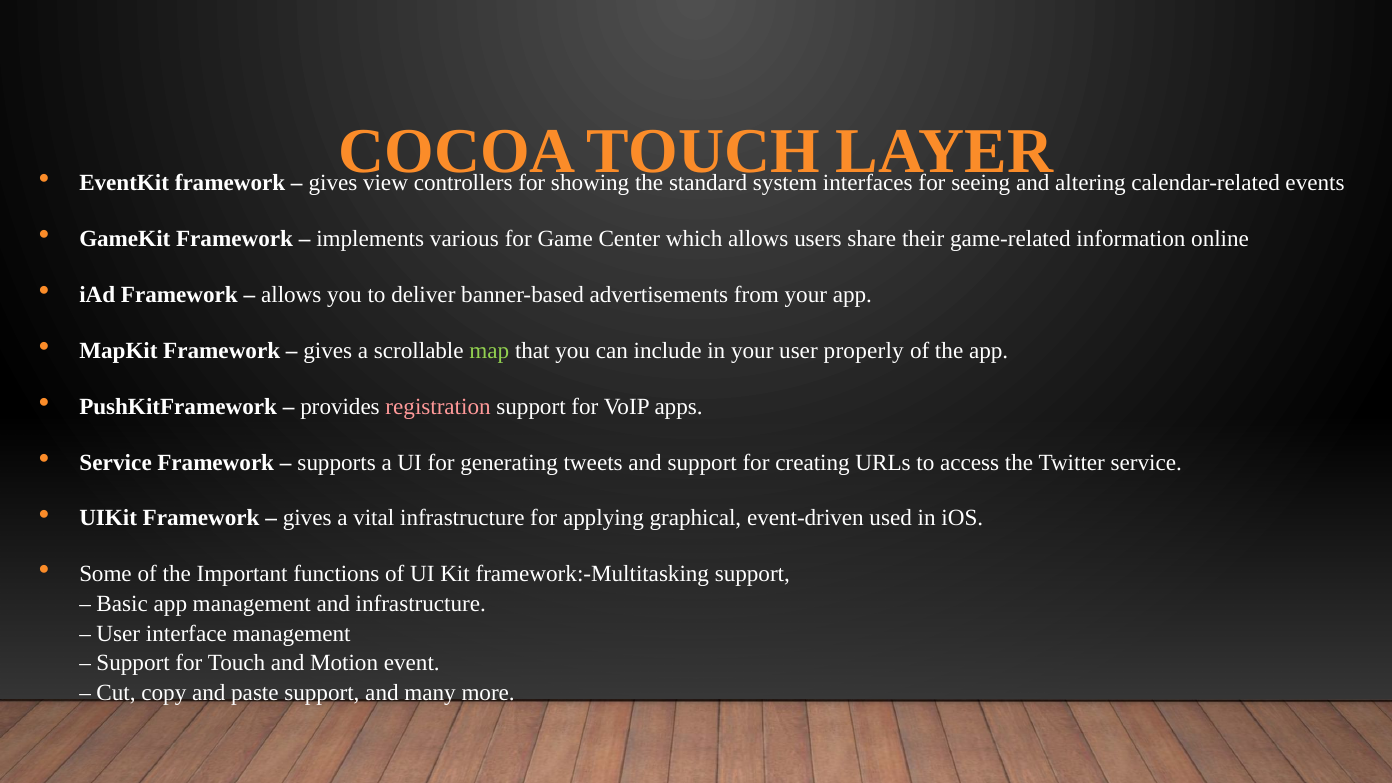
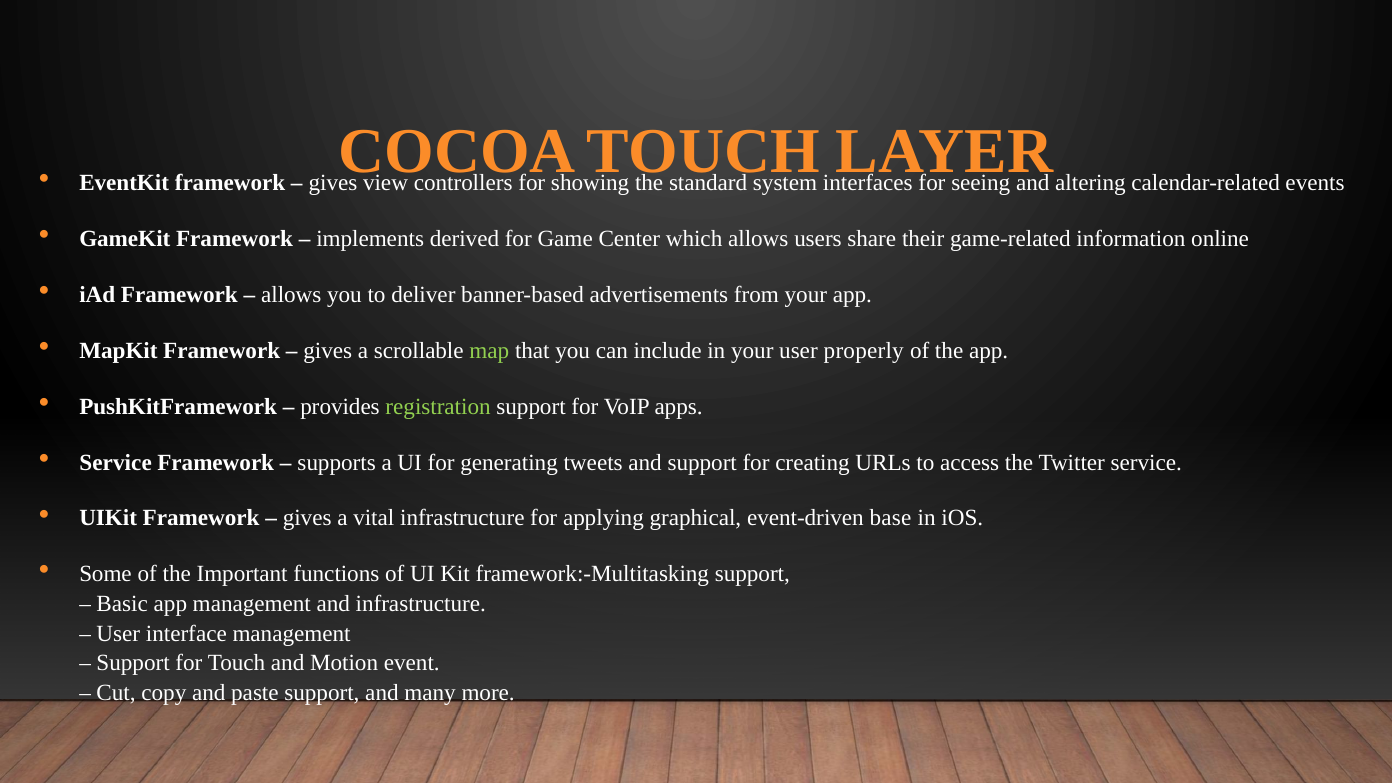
various: various -> derived (464, 239)
registration colour: pink -> light green (438, 406)
used: used -> base (891, 518)
